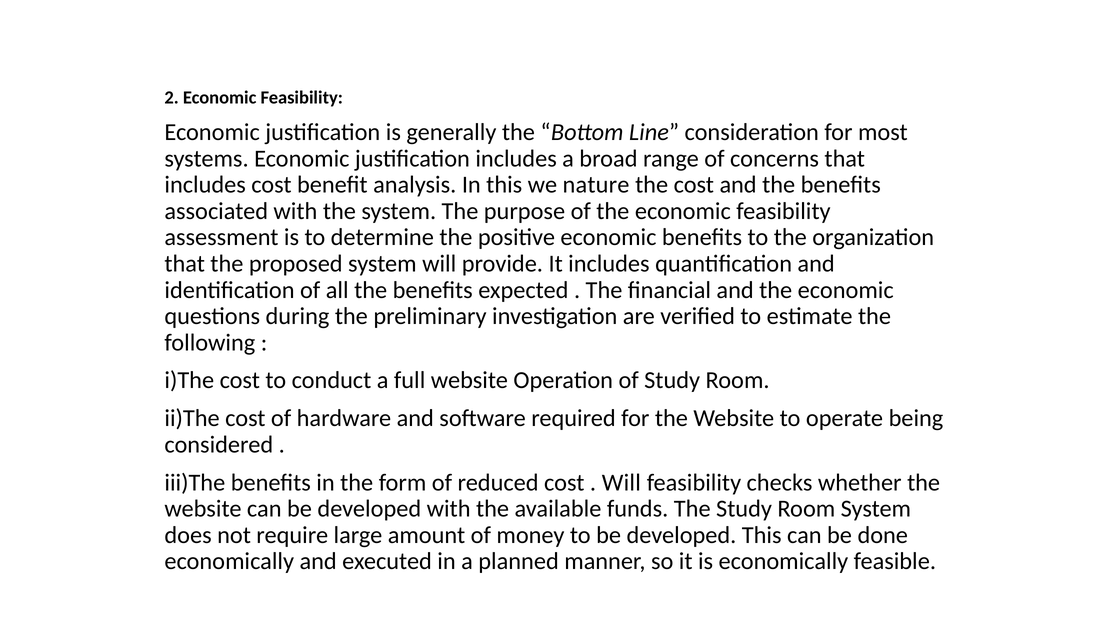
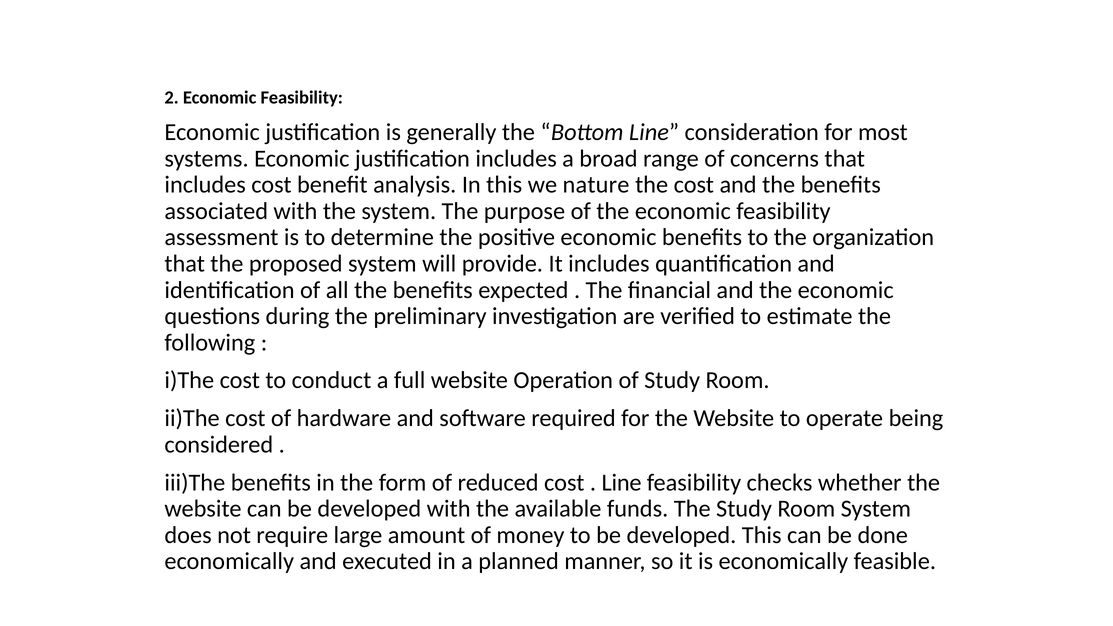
Will: Will -> Line (622, 483)
